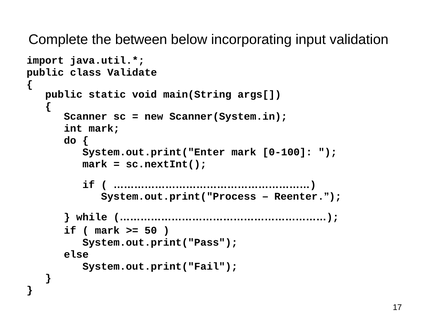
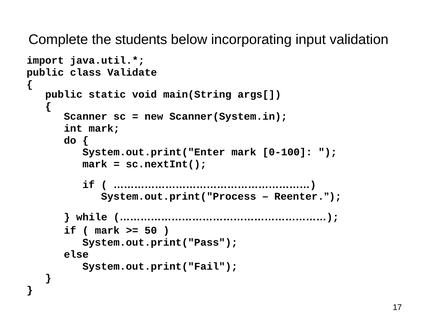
between: between -> students (141, 40)
